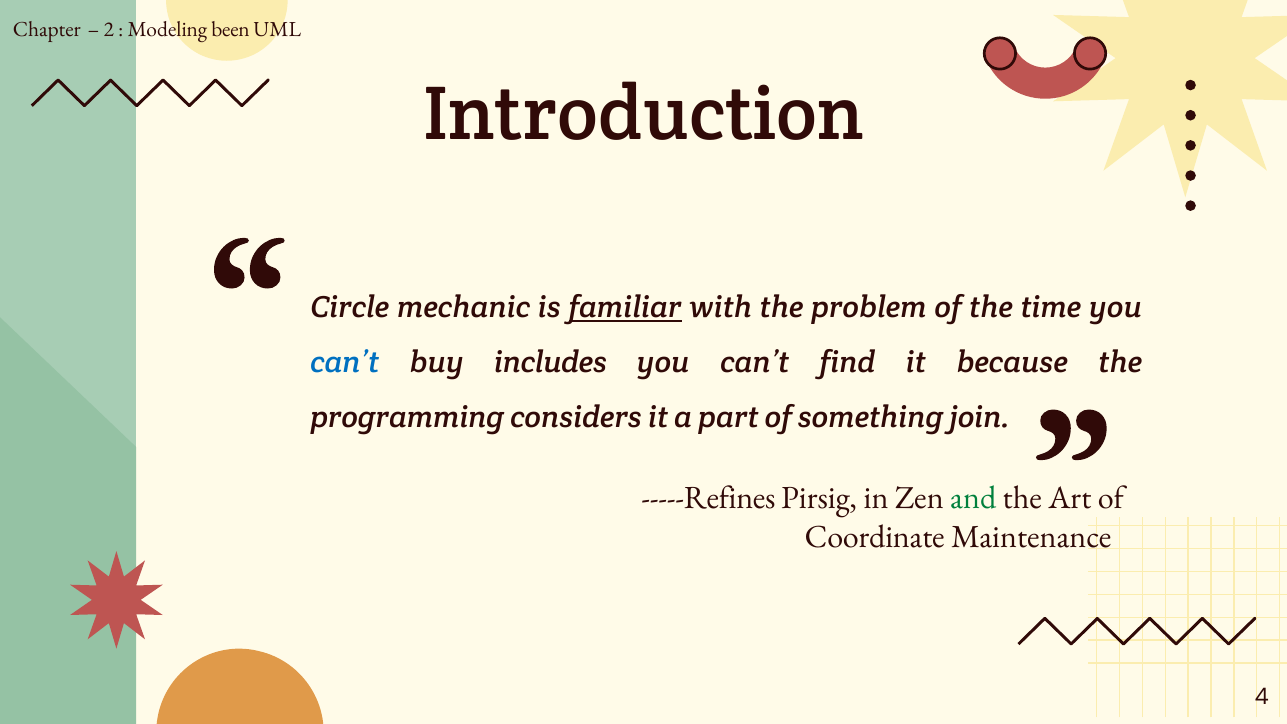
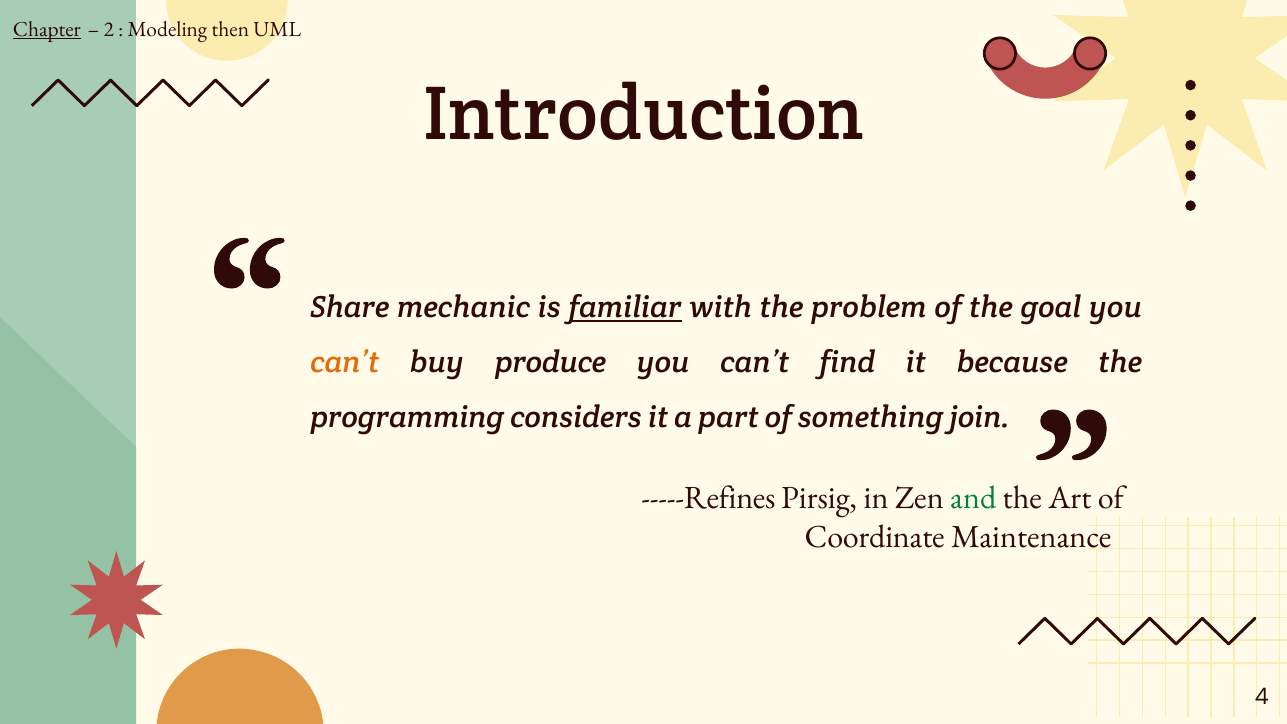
Chapter underline: none -> present (47, 29)
been: been -> then (230, 29)
Circle: Circle -> Share (350, 308)
time: time -> goal (1051, 308)
can’t colour: blue -> orange (345, 363)
includes: includes -> produce (551, 363)
